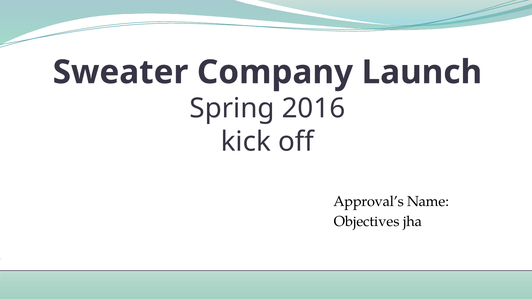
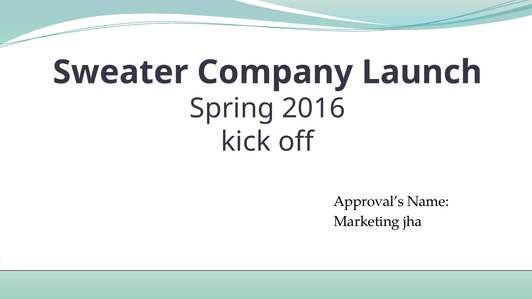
Objectives: Objectives -> Marketing (367, 222)
